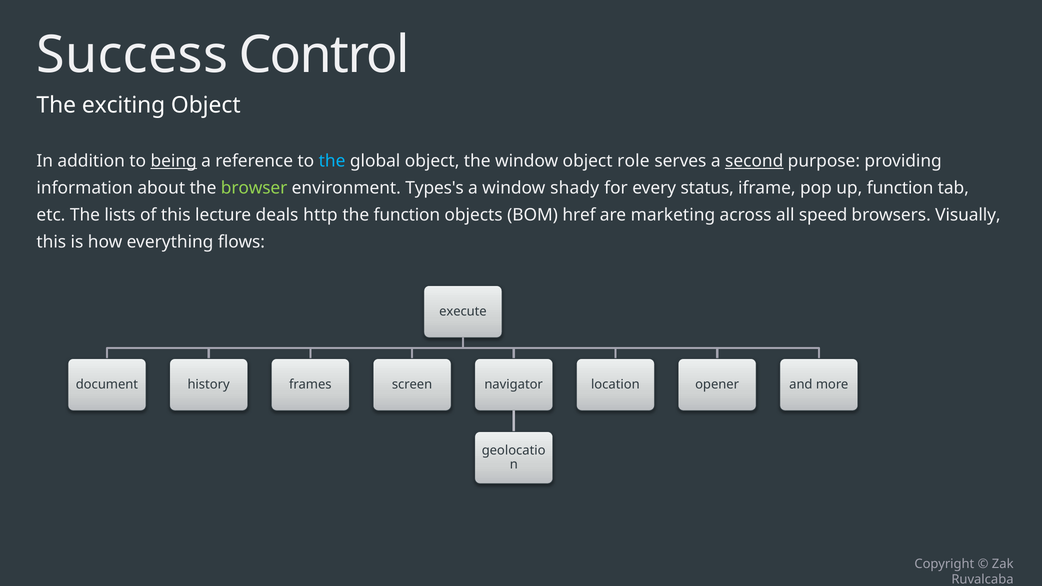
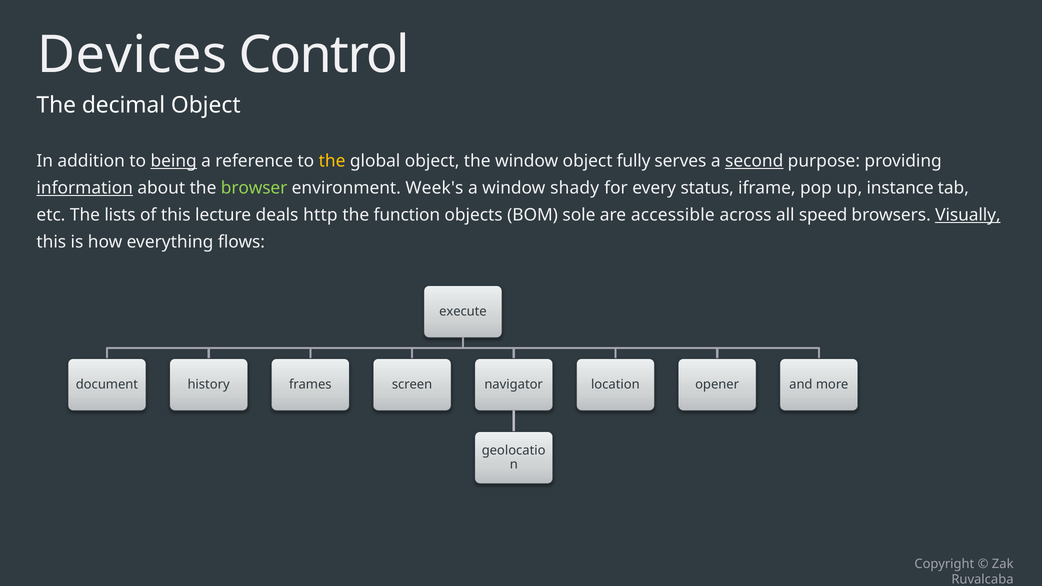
Success: Success -> Devices (132, 55)
exciting: exciting -> decimal (124, 105)
the colour: light blue -> yellow (332, 161)
role: role -> fully (634, 161)
information underline: none -> present (85, 188)
Types's: Types's -> Week's (434, 188)
up function: function -> instance (900, 188)
href: href -> sole (579, 215)
marketing: marketing -> accessible (673, 215)
Visually underline: none -> present (968, 215)
